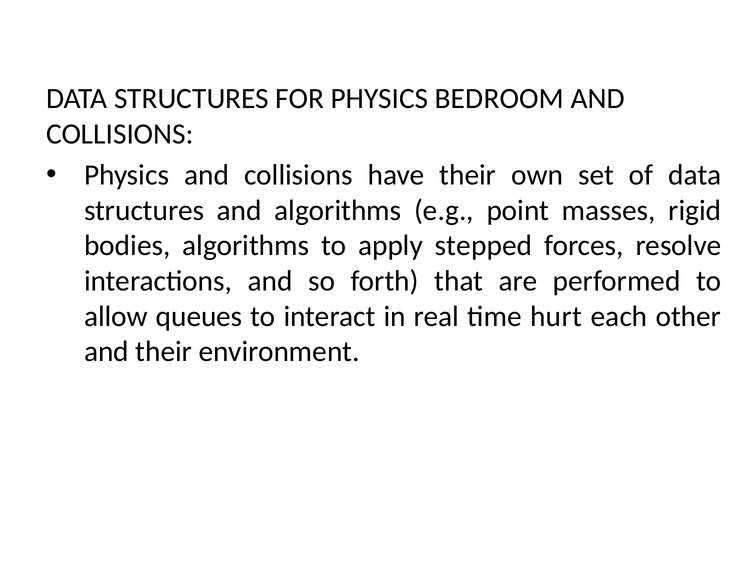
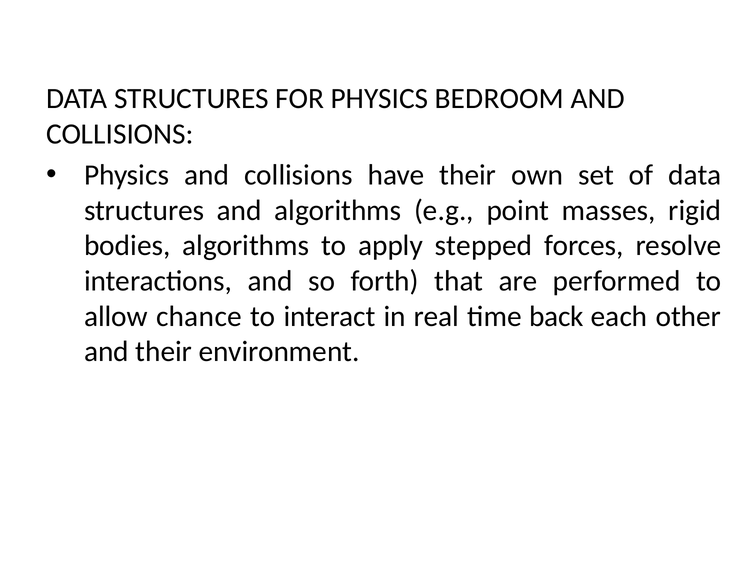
queues: queues -> chance (199, 316)
hurt: hurt -> back (556, 316)
